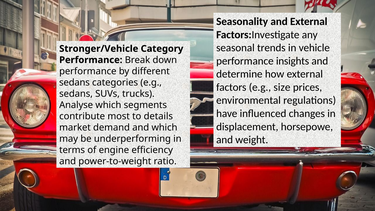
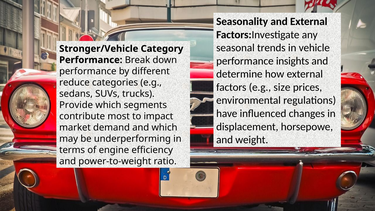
sedans: sedans -> reduce (74, 82)
Analyse: Analyse -> Provide (76, 105)
details: details -> impact (158, 116)
